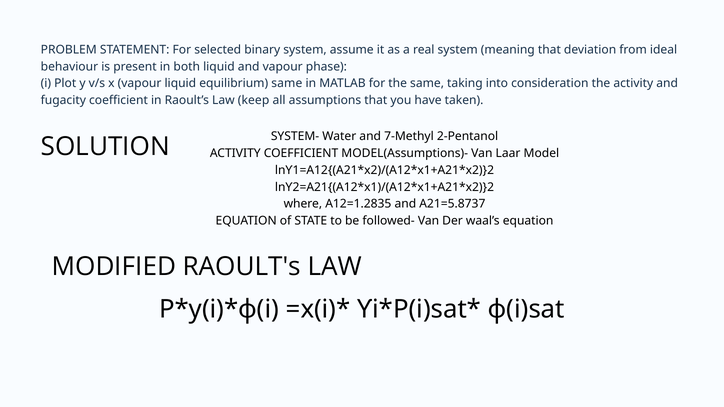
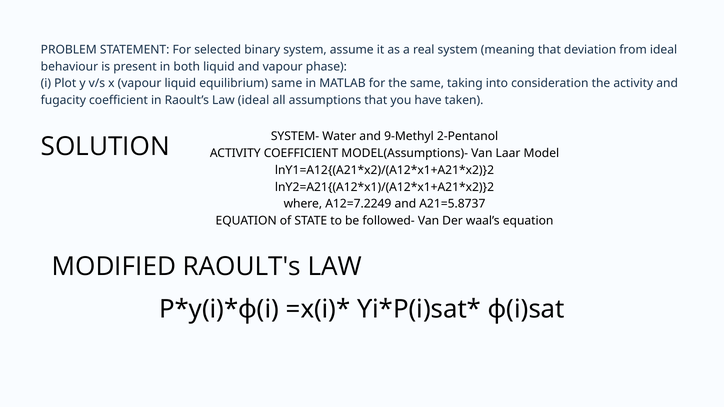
Law keep: keep -> ideal (254, 100)
7-Methyl: 7-Methyl -> 9-Methyl (409, 137)
A12=1.2835: A12=1.2835 -> A12=7.2249 (358, 204)
